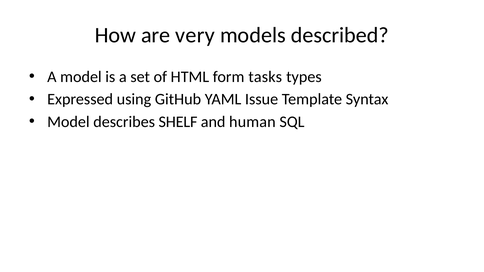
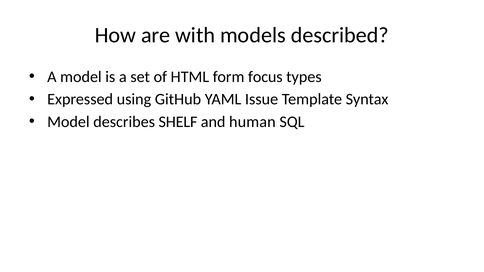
very: very -> with (195, 35)
tasks: tasks -> focus (265, 77)
